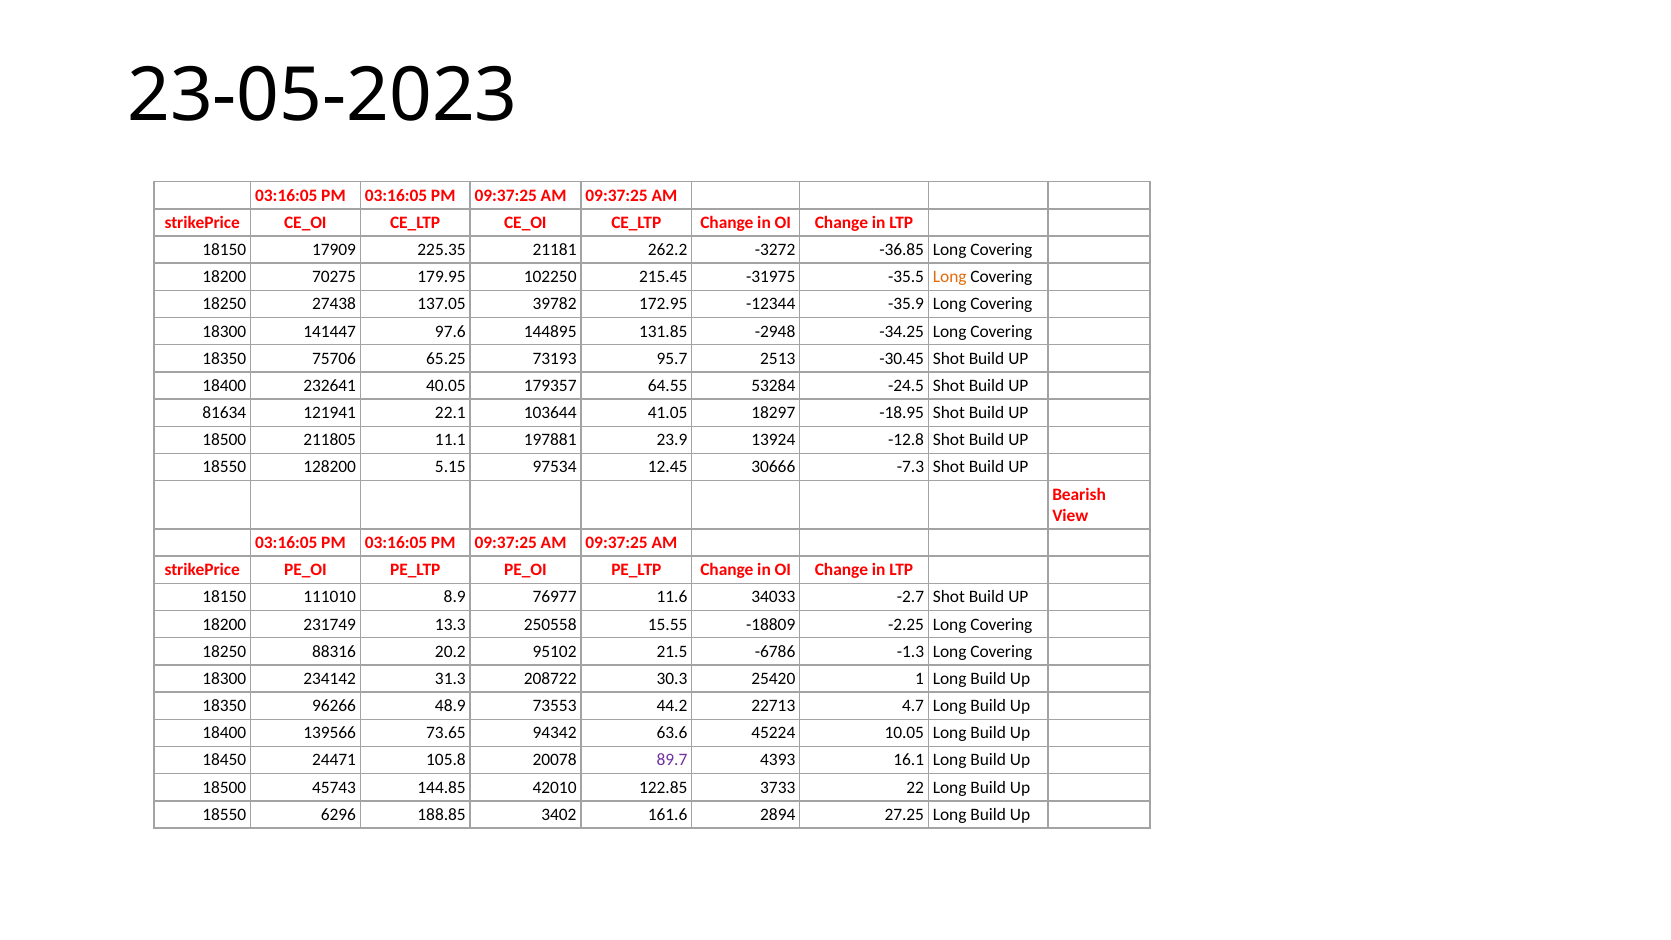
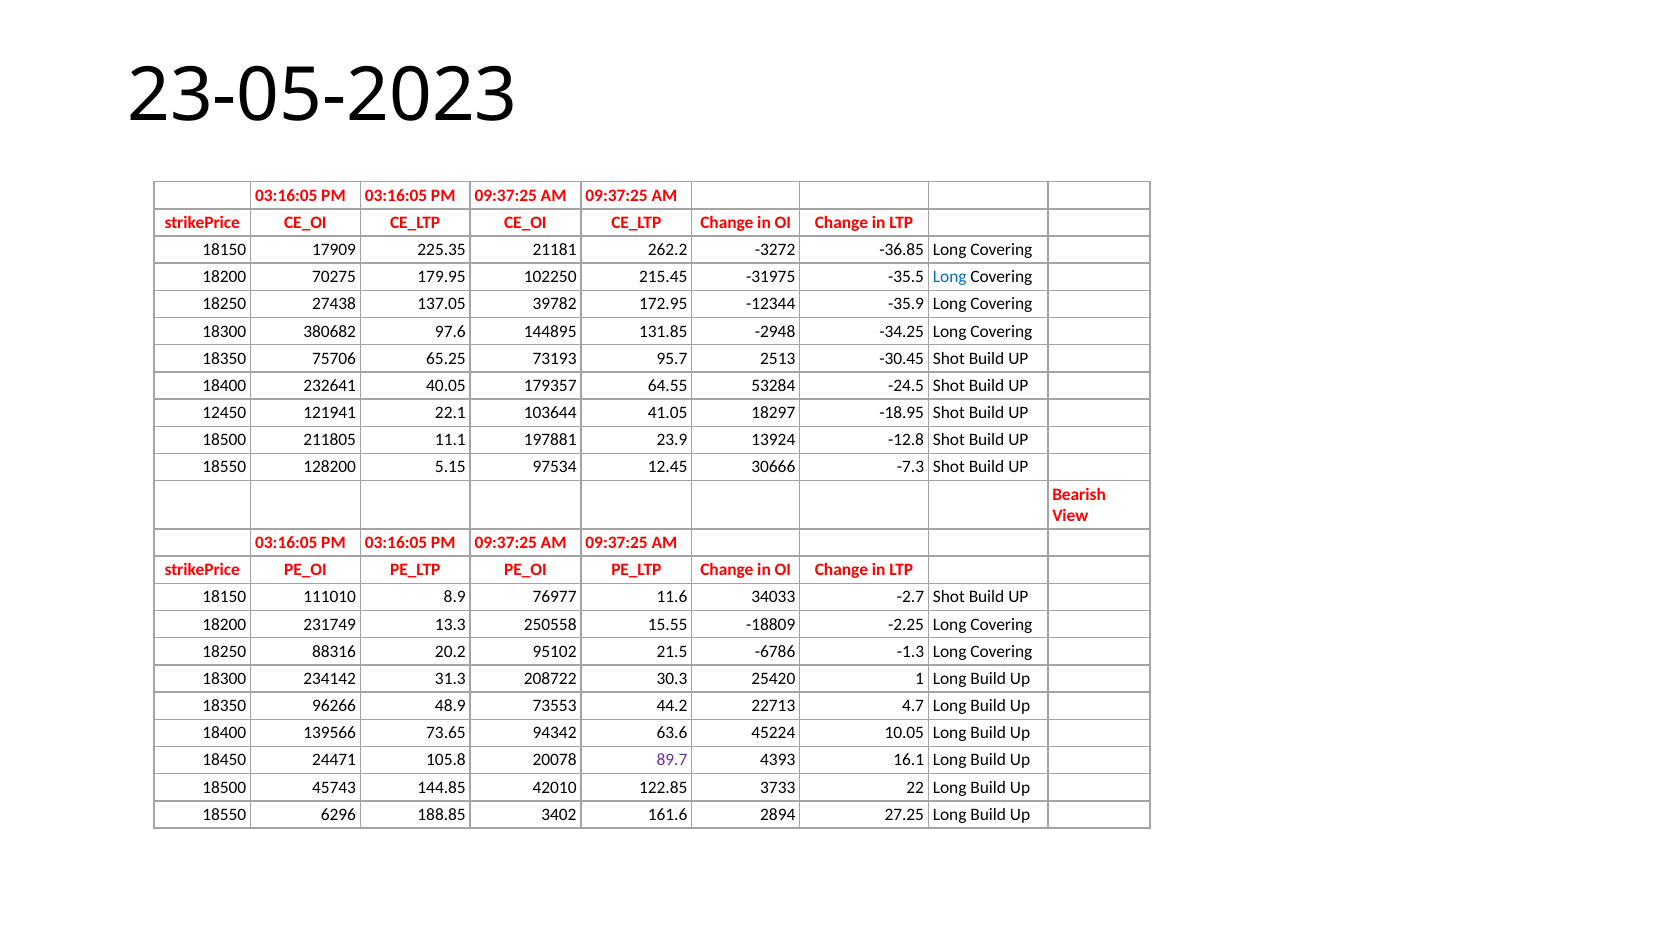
Long colour: orange -> blue (950, 277)
141447: 141447 -> 380682 (330, 331)
81634: 81634 -> 12450 (224, 413)
